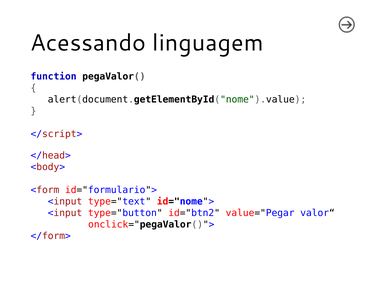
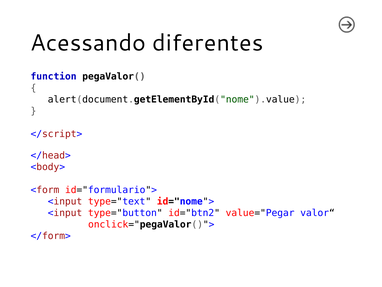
linguagem: linguagem -> diferentes (208, 43)
